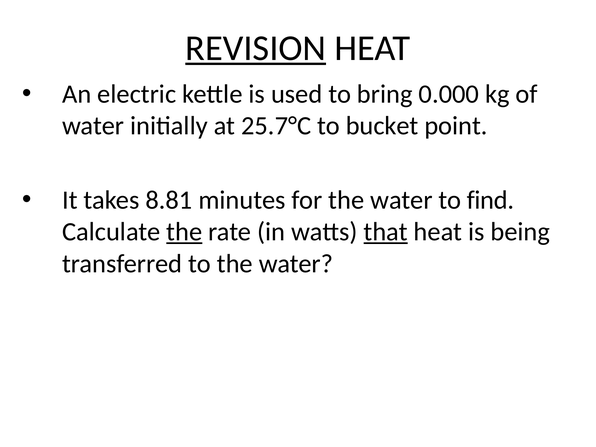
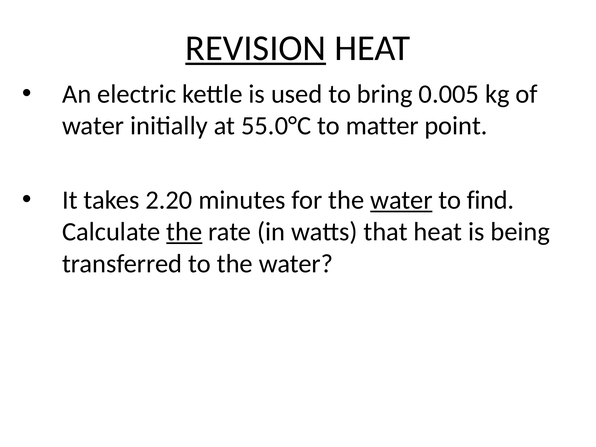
0.000: 0.000 -> 0.005 (449, 94)
25.7°C: 25.7°C -> 55.0°C (276, 126)
bucket: bucket -> matter (382, 126)
8.81: 8.81 -> 2.20 (169, 200)
water underline: none -> present (401, 200)
that underline: present -> none (386, 232)
